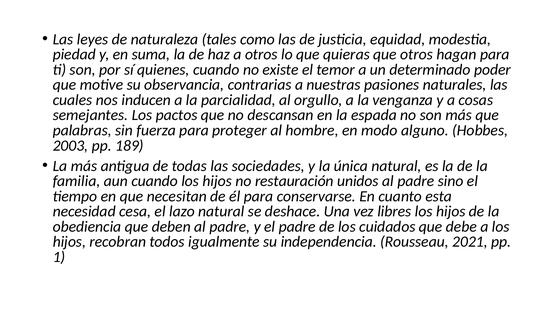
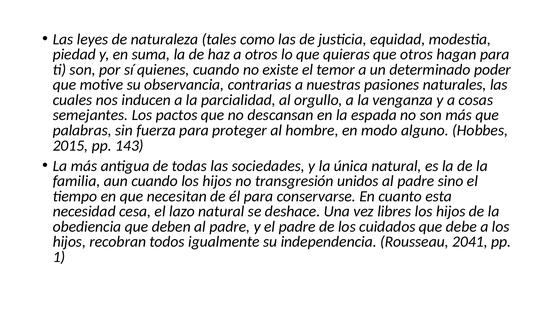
2003: 2003 -> 2015 (70, 146)
189: 189 -> 143 (129, 146)
restauración: restauración -> transgresión (294, 181)
2021: 2021 -> 2041 (470, 242)
